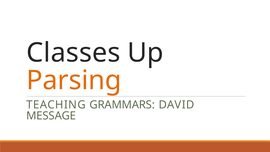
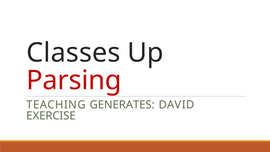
Parsing colour: orange -> red (74, 80)
GRAMMARS: GRAMMARS -> GENERATES (122, 105)
MESSAGE: MESSAGE -> EXERCISE (51, 116)
